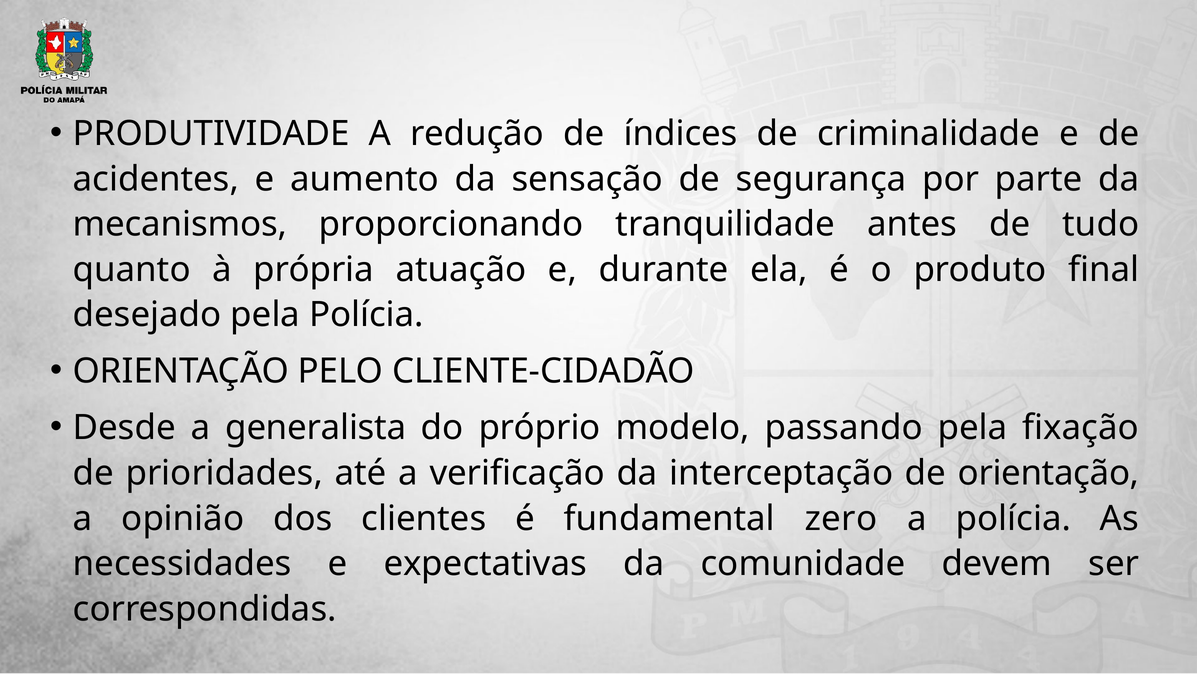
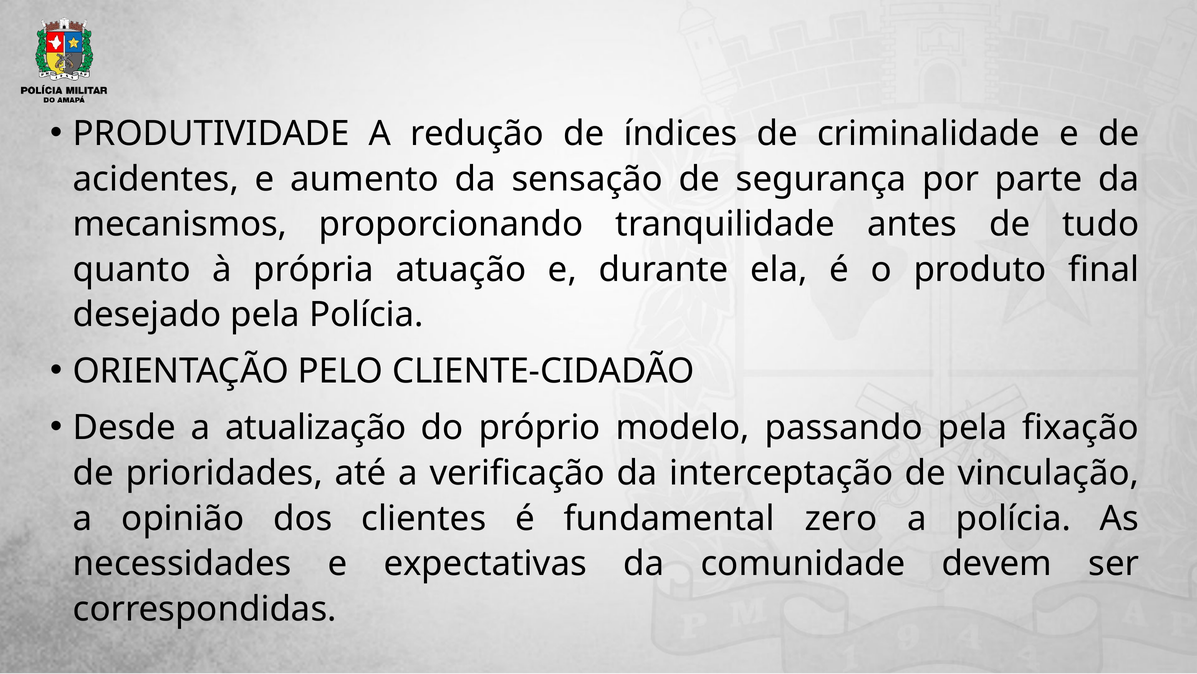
generalista: generalista -> atualização (316, 428)
de orientação: orientação -> vinculação (1048, 473)
